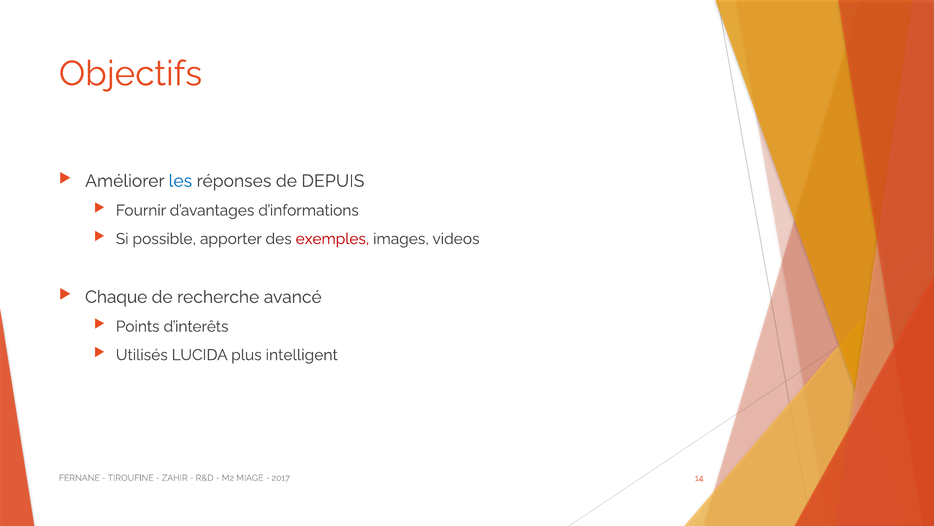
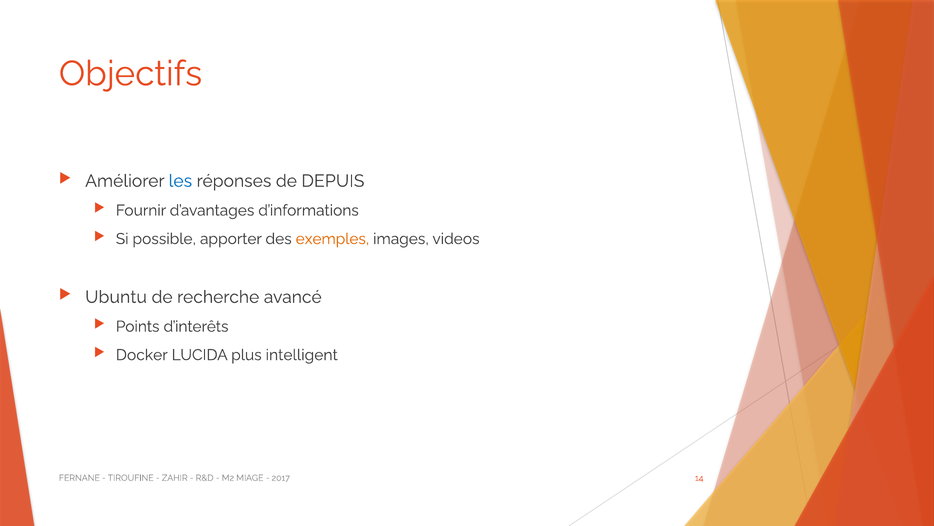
exemples colour: red -> orange (332, 239)
Chaque: Chaque -> Ubuntu (116, 297)
Utilisés: Utilisés -> Docker (142, 355)
